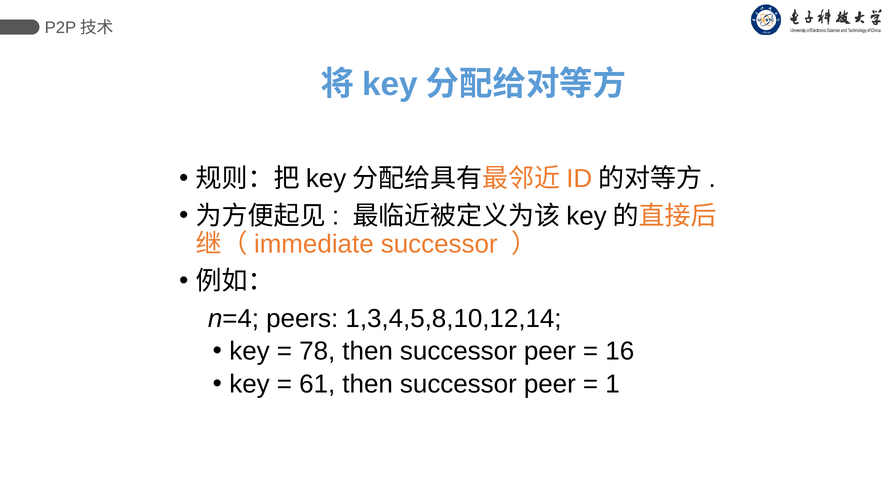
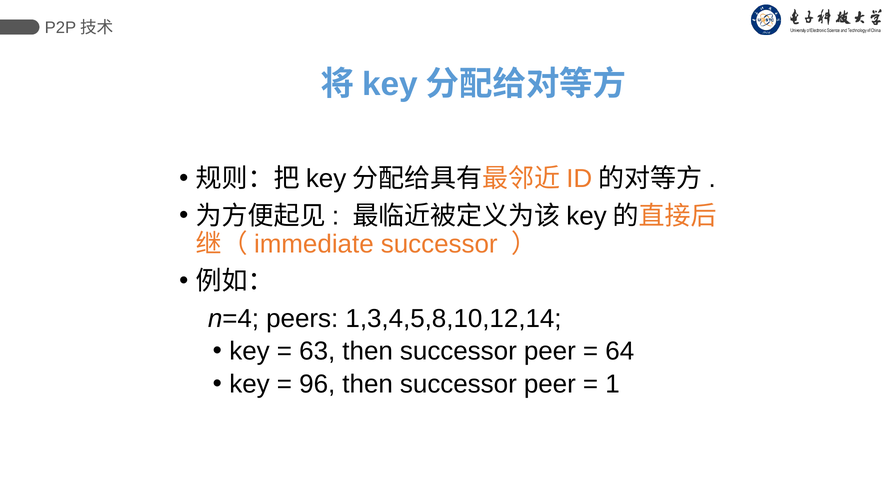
78: 78 -> 63 (317, 352)
16: 16 -> 64 (620, 352)
61: 61 -> 96 (317, 384)
